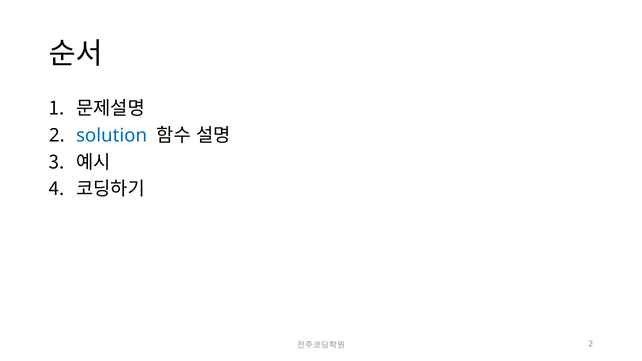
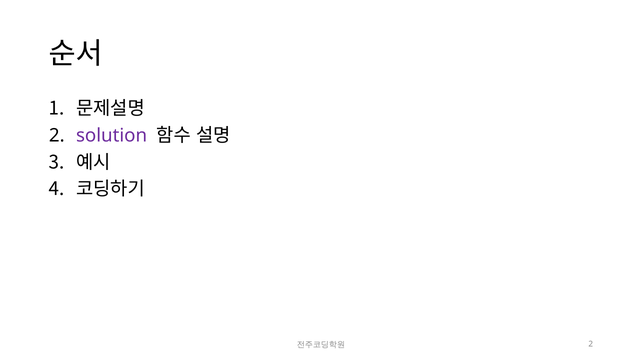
solution colour: blue -> purple (112, 135)
